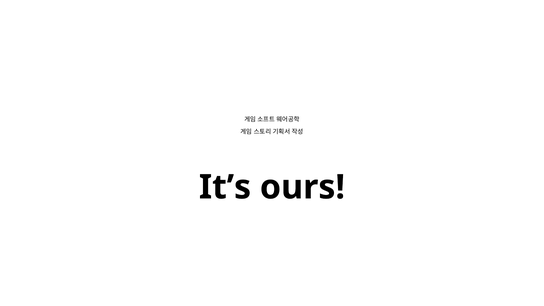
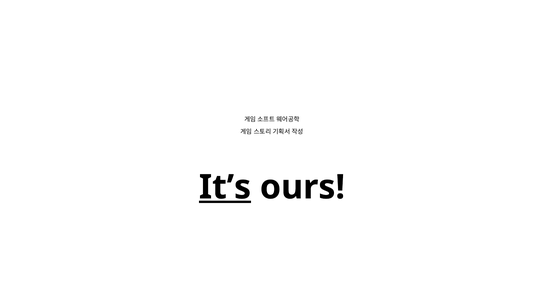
It’s underline: none -> present (225, 187)
